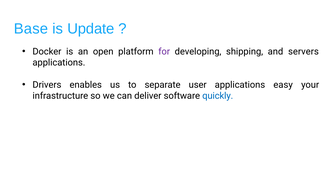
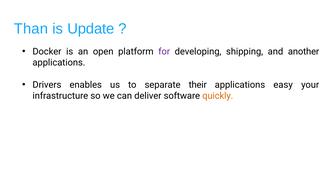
Base: Base -> Than (31, 29)
servers: servers -> another (304, 52)
user: user -> their (198, 85)
quickly colour: blue -> orange (218, 96)
